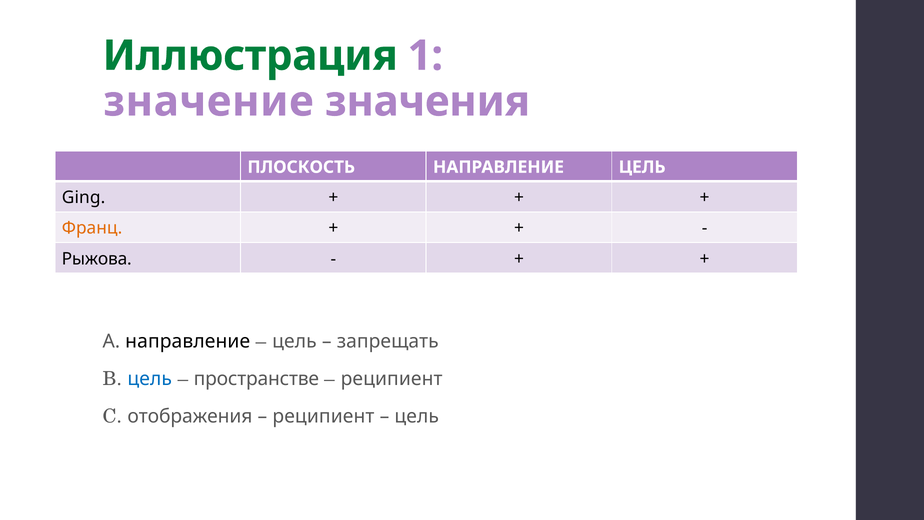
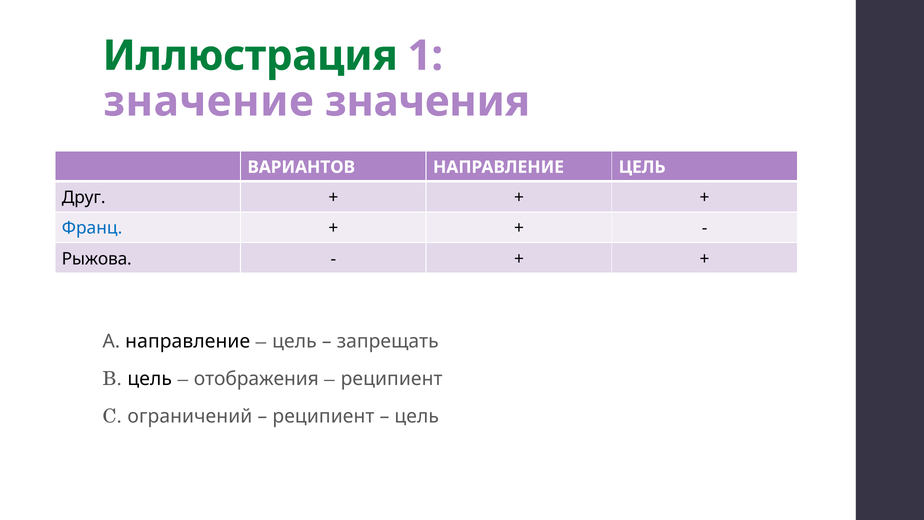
ПЛОСКОСТЬ: ПЛОСКОСТЬ -> ВАРИАНТОВ (301, 167)
Ging: Ging -> Друг (84, 198)
Франц colour: orange -> blue (92, 228)
цель colour: blue -> black (150, 379)
пространстве: пространстве -> отображения (256, 379)
отображения: отображения -> ограничений (190, 416)
